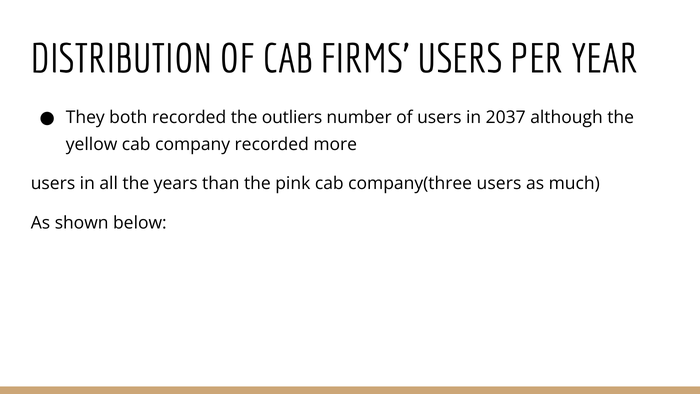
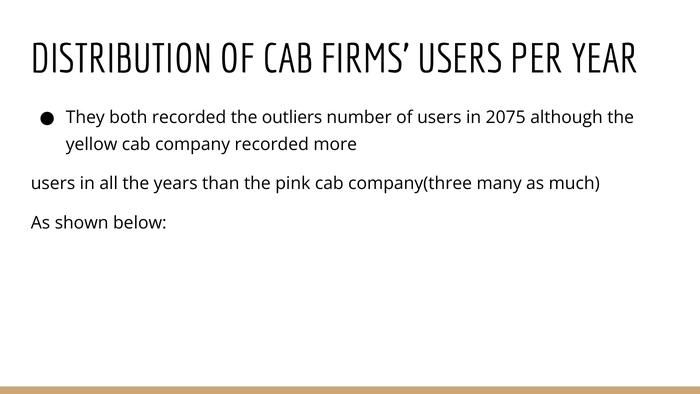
2037: 2037 -> 2075 (506, 117)
company(three users: users -> many (499, 184)
